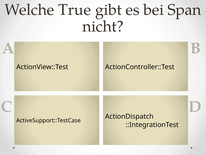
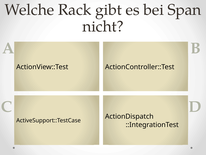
True: True -> Rack (75, 10)
